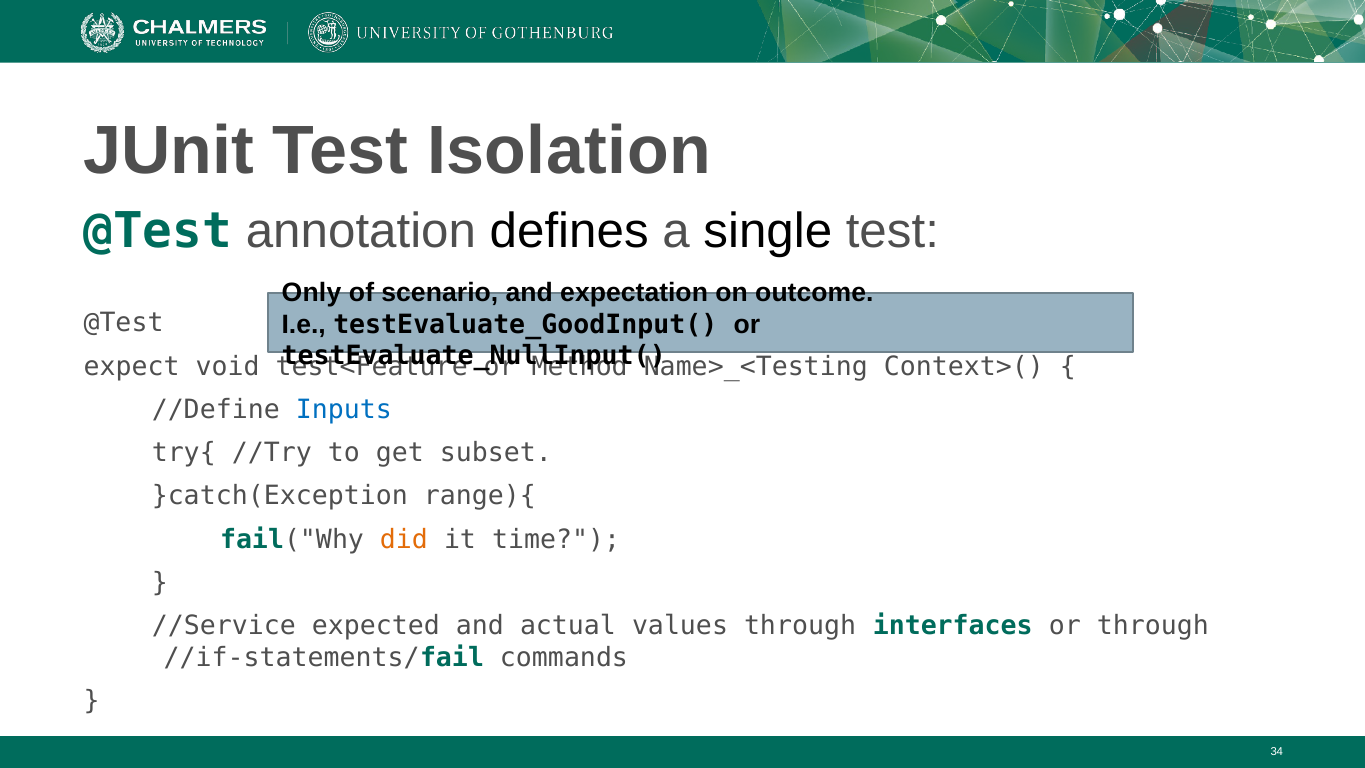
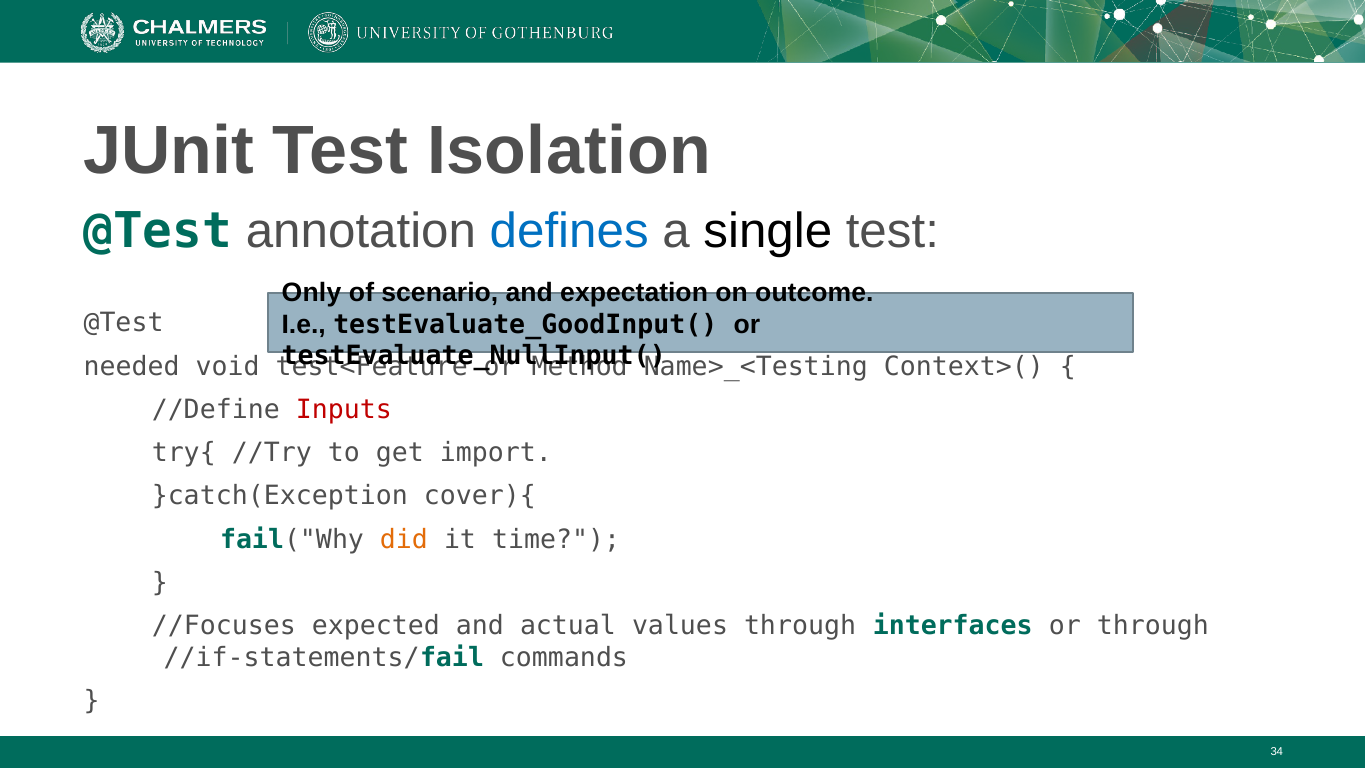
defines colour: black -> blue (569, 231)
expect: expect -> needed (132, 366)
Inputs colour: blue -> red (344, 409)
subset: subset -> import (496, 453)
range){: range){ -> cover){ (480, 496)
//Service: //Service -> //Focuses (224, 626)
